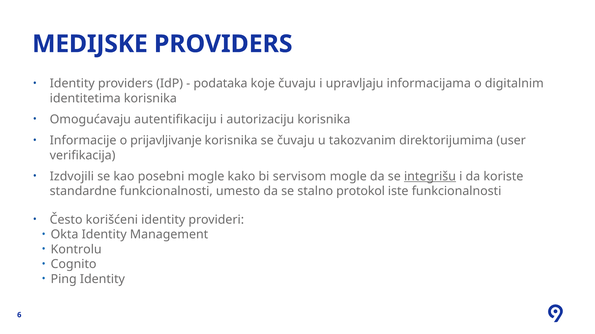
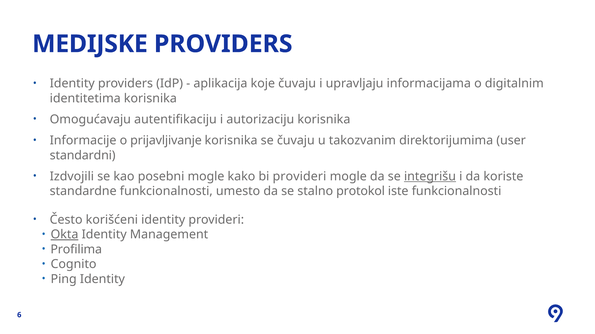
podataka: podataka -> aplikacija (220, 84)
verifikacija: verifikacija -> standardni (83, 156)
bi servisom: servisom -> provideri (299, 177)
Okta underline: none -> present (65, 235)
Kontrolu: Kontrolu -> Profilima (76, 250)
